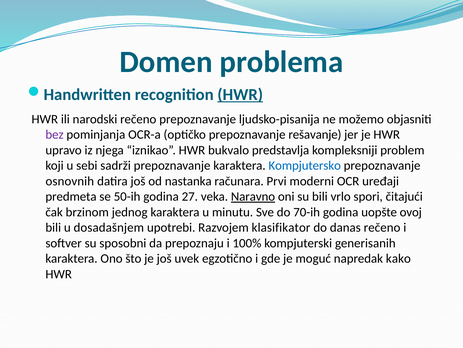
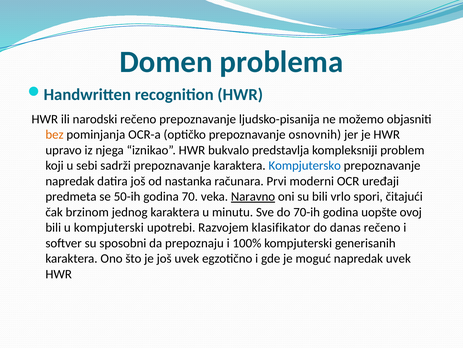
HWR underline: present -> none (240, 95)
bez colour: purple -> orange (55, 134)
rešavanje: rešavanje -> osnovnih (315, 134)
osnovnih: osnovnih -> napredak (70, 181)
27: 27 -> 70 (190, 196)
u dosadašnjem: dosadašnjem -> kompjuterski (109, 227)
napredak kako: kako -> uvek (398, 258)
